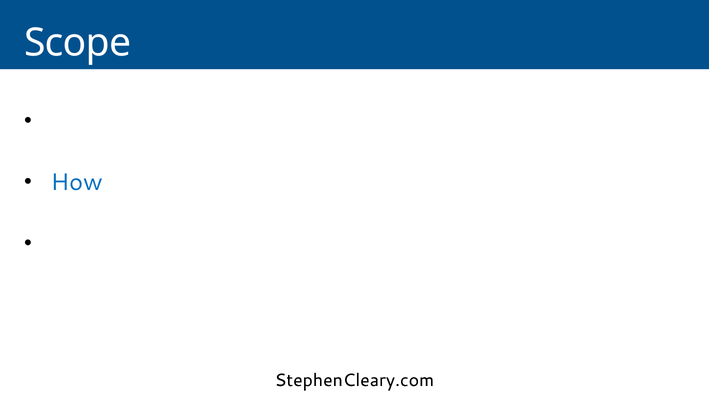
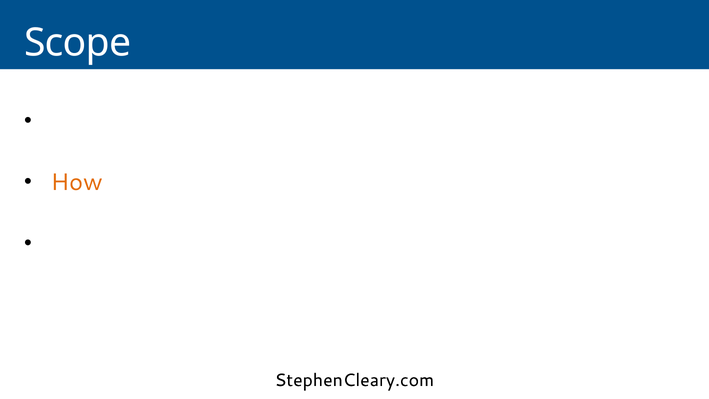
How colour: blue -> orange (77, 182)
